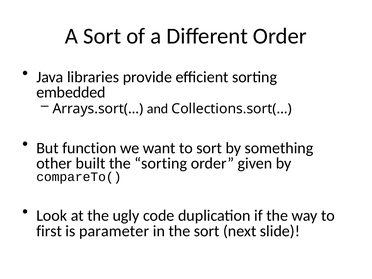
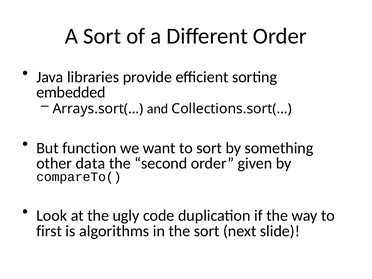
built: built -> data (90, 163)
the sorting: sorting -> second (161, 163)
parameter: parameter -> algorithms (114, 231)
